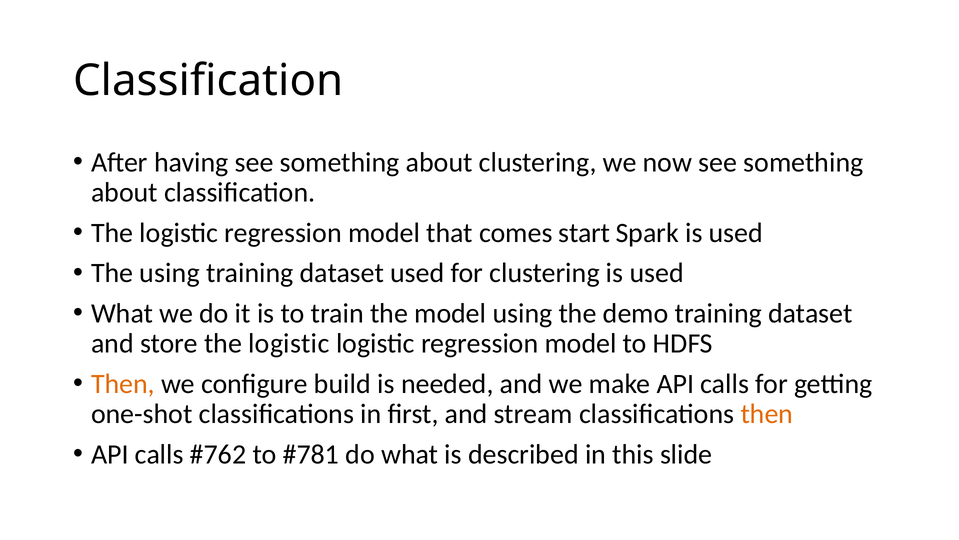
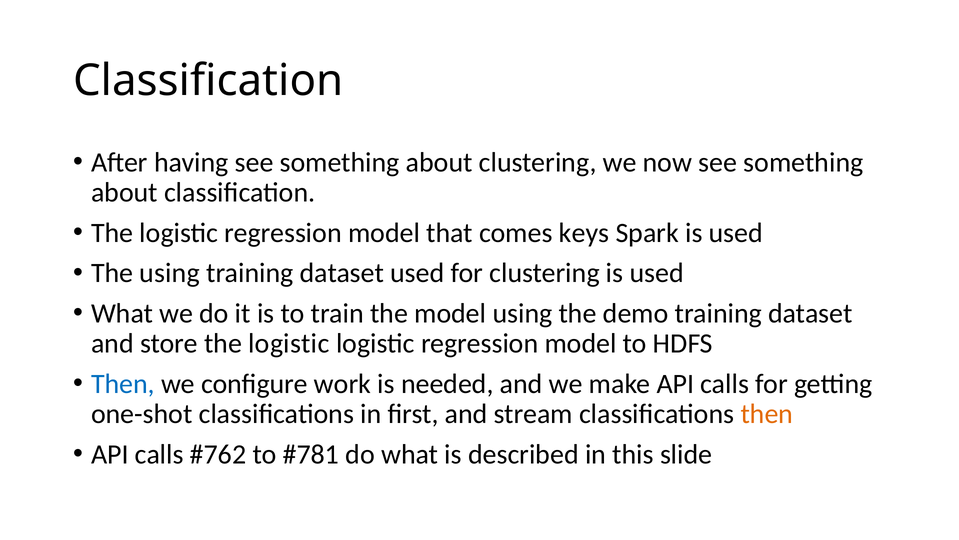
start: start -> keys (584, 233)
Then colour: orange -> blue (123, 383)
build: build -> work (343, 383)
